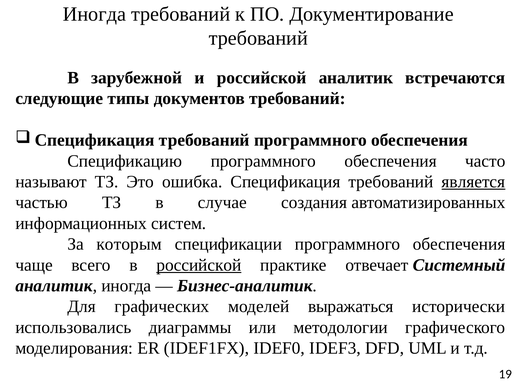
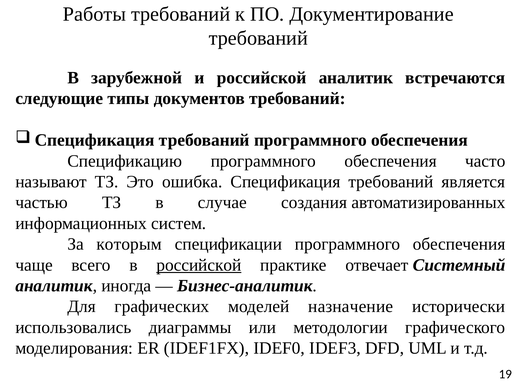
Иногда: Иногда -> Работы (94, 14)
является underline: present -> none (473, 182)
выражаться: выражаться -> назначение (351, 307)
